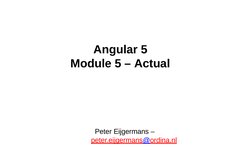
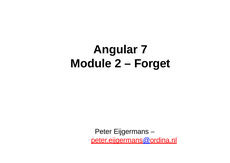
Angular 5: 5 -> 7 (144, 49)
Module 5: 5 -> 2 (118, 63)
Actual: Actual -> Forget (152, 63)
